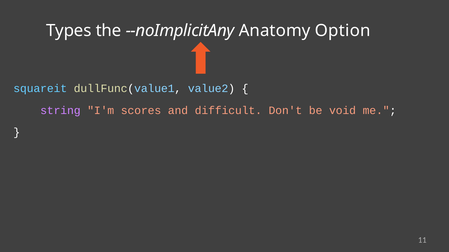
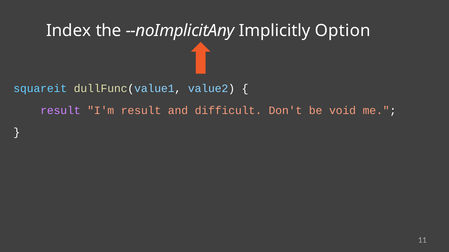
Types: Types -> Index (69, 31)
Anatomy: Anatomy -> Implicitly (275, 31)
string: string -> result (60, 111)
I'm scores: scores -> result (141, 111)
